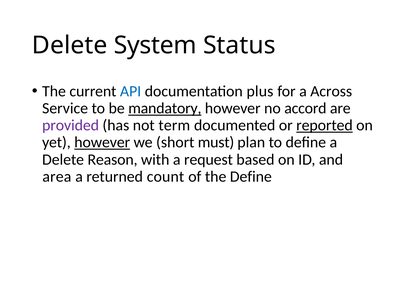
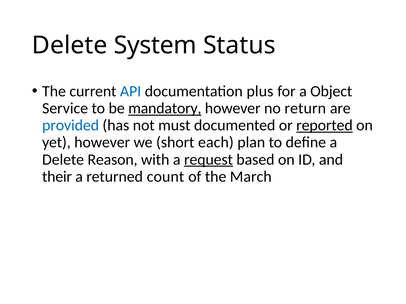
Across: Across -> Object (331, 92)
accord: accord -> return (305, 109)
provided colour: purple -> blue (71, 126)
term: term -> must (174, 126)
however underline: present -> none (102, 143)
must: must -> each (216, 143)
request underline: none -> present (208, 160)
area: area -> their (57, 177)
the Define: Define -> March (251, 177)
